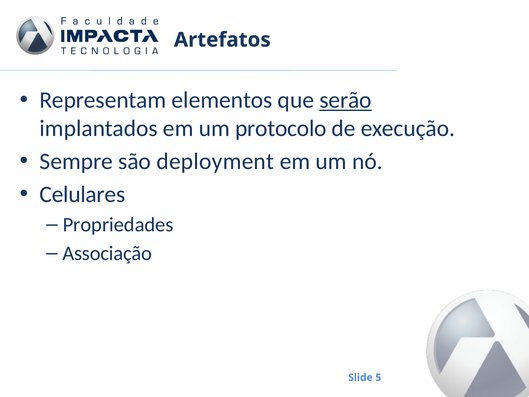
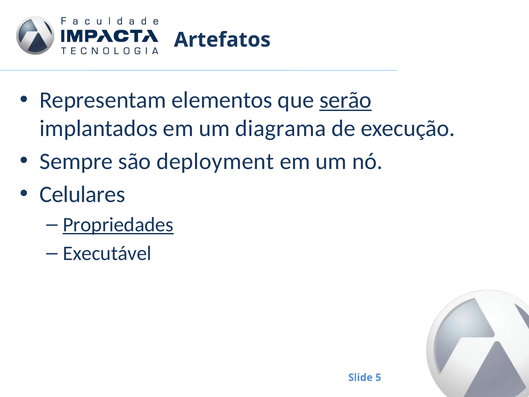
protocolo: protocolo -> diagrama (281, 128)
Propriedades underline: none -> present (118, 225)
Associação: Associação -> Executável (107, 253)
